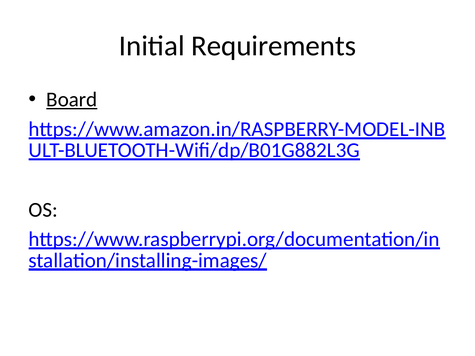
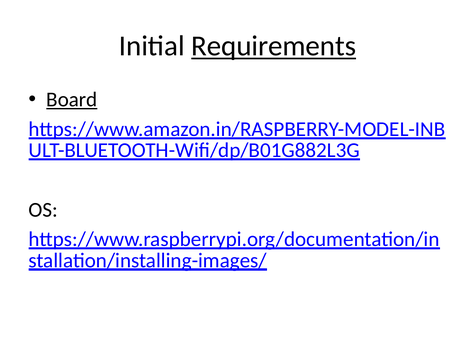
Requirements underline: none -> present (274, 46)
